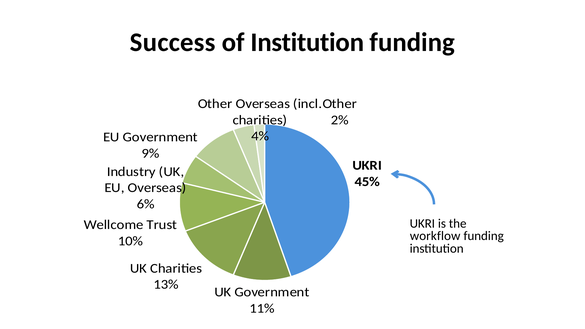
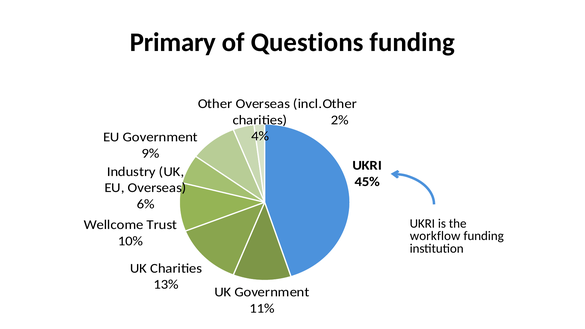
Success: Success -> Primary (173, 42)
of Institution: Institution -> Questions (307, 42)
